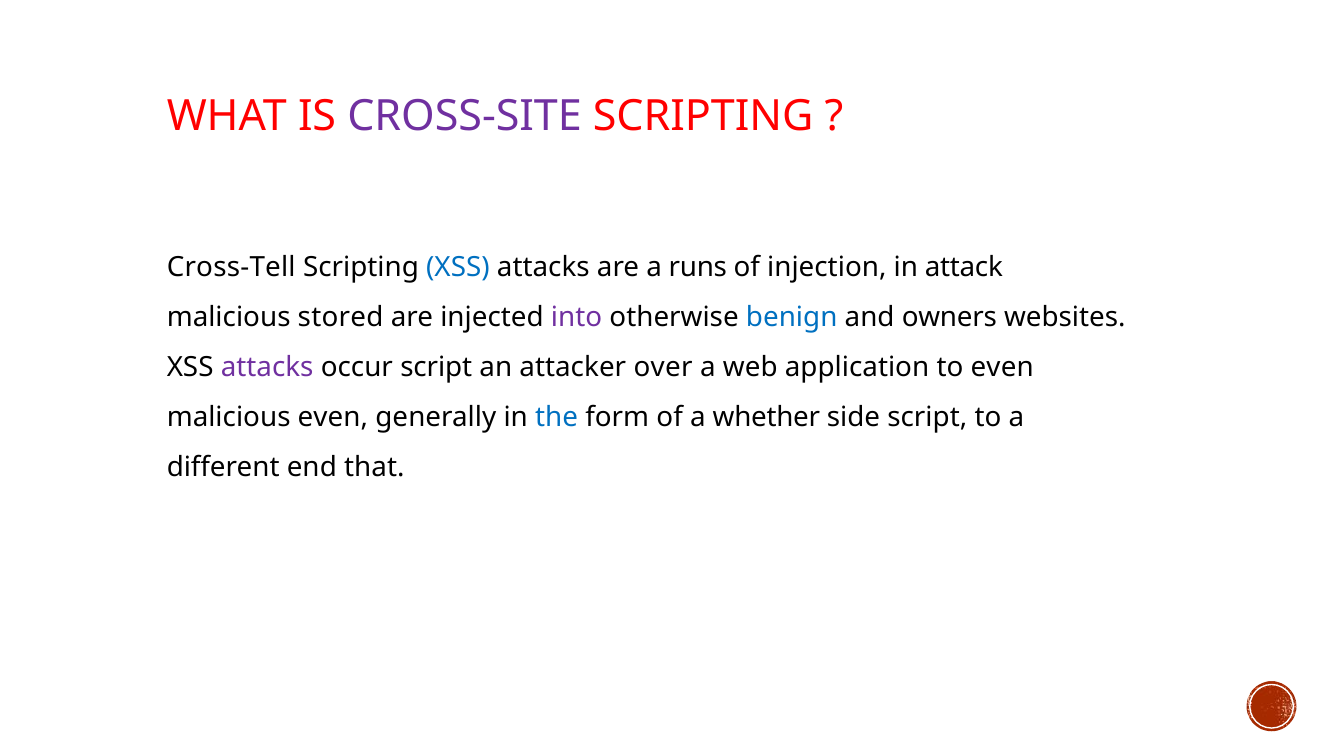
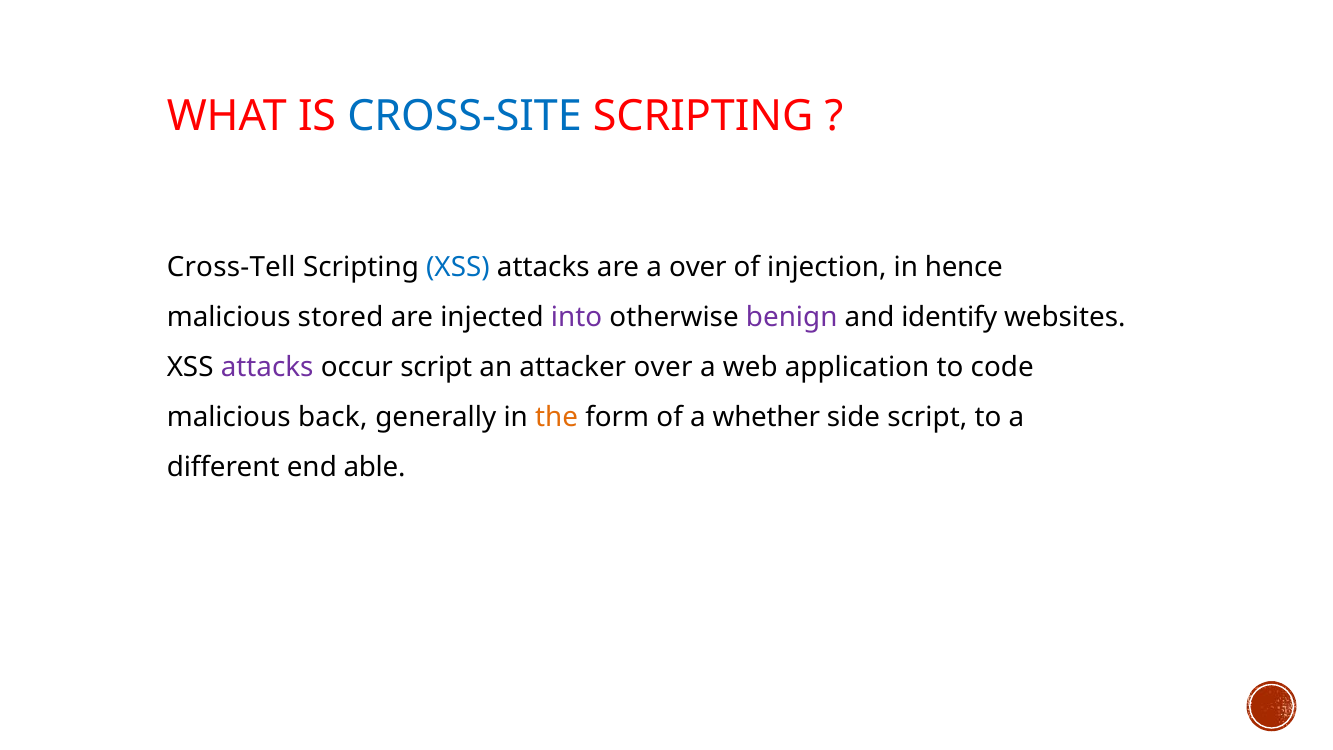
CROSS-SITE colour: purple -> blue (465, 116)
a runs: runs -> over (698, 267)
attack: attack -> hence (964, 267)
benign colour: blue -> purple (792, 317)
owners: owners -> identify (949, 317)
to even: even -> code (1002, 368)
malicious even: even -> back (333, 418)
the colour: blue -> orange (557, 418)
that: that -> able (375, 468)
